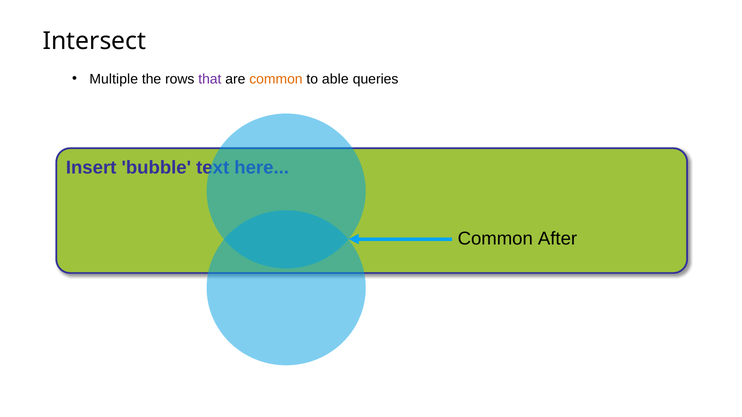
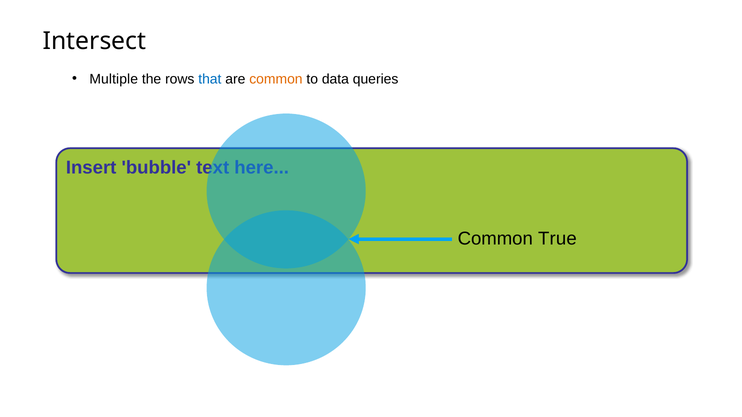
that colour: purple -> blue (210, 79)
able: able -> data (335, 79)
After: After -> True (557, 239)
